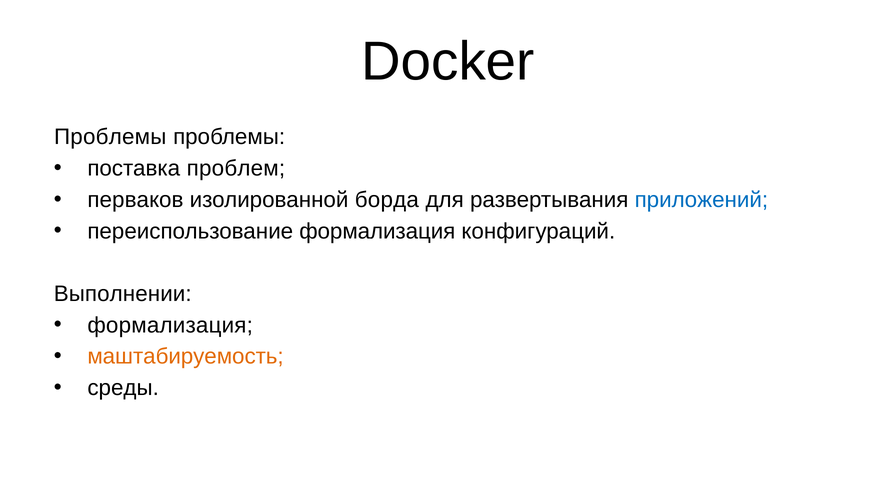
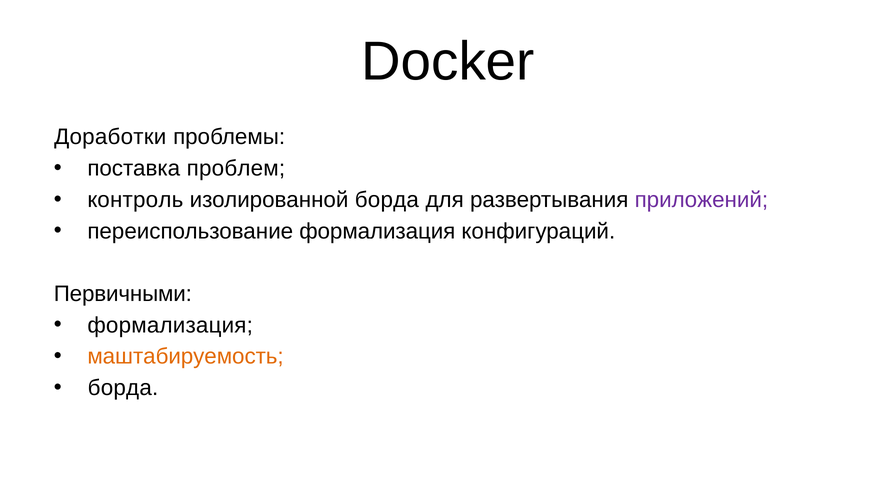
Проблемы: Проблемы -> Доработки (110, 137)
перваков: перваков -> контроль (135, 200)
приложений colour: blue -> purple (701, 200)
Выполнении: Выполнении -> Первичными (123, 294)
среды: среды -> борда (123, 388)
